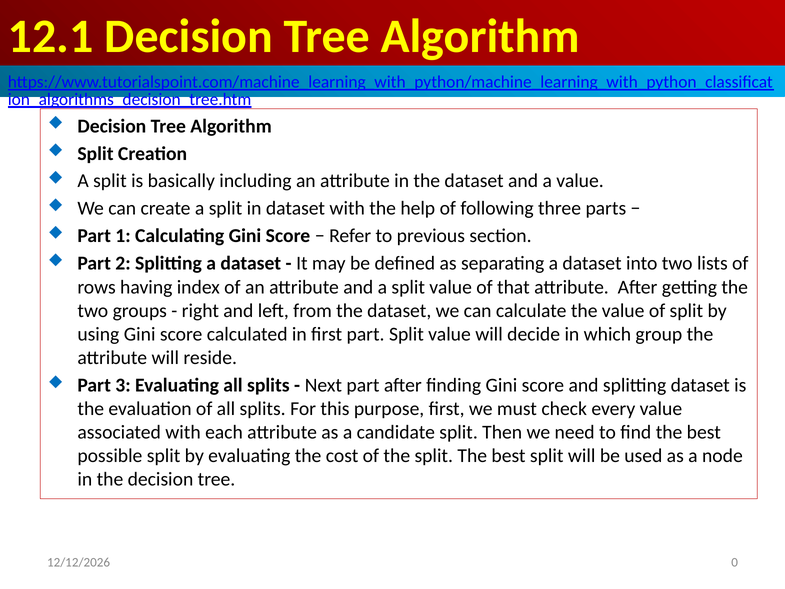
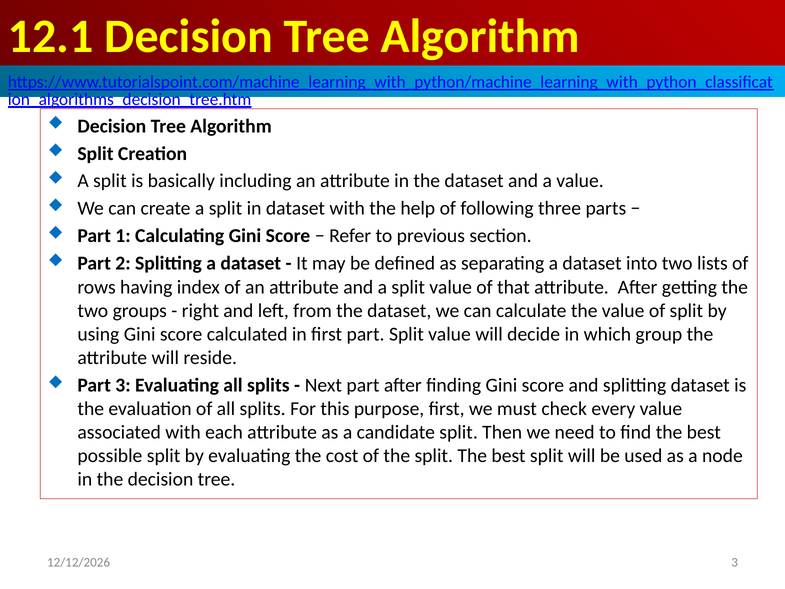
0: 0 -> 3 (735, 562)
